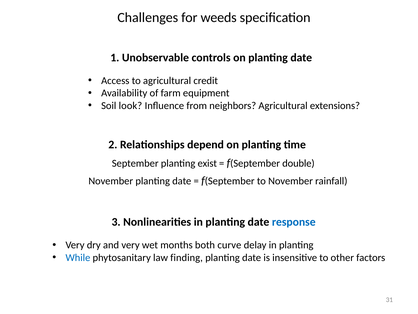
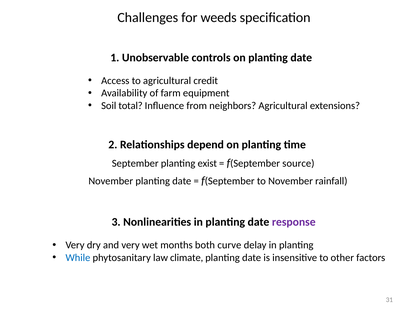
look: look -> total (131, 106)
double: double -> source (298, 163)
response colour: blue -> purple (294, 222)
finding: finding -> climate (187, 257)
